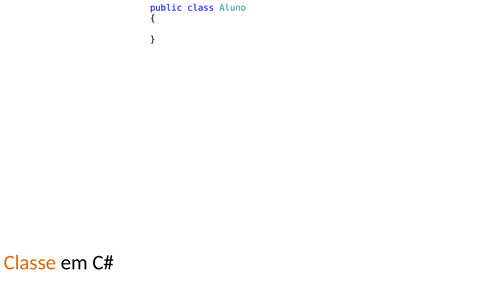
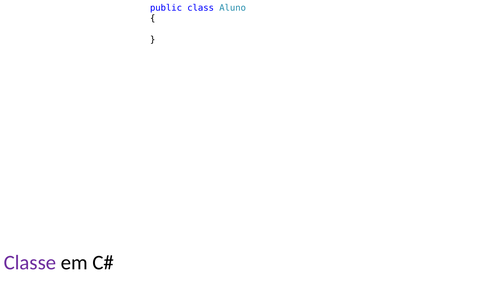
Classe colour: orange -> purple (30, 263)
